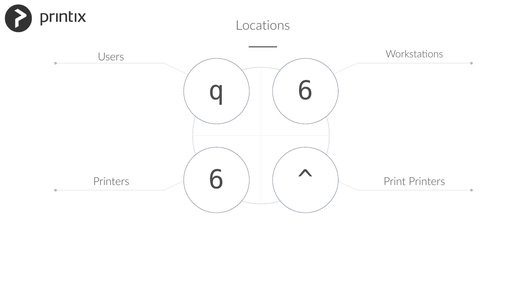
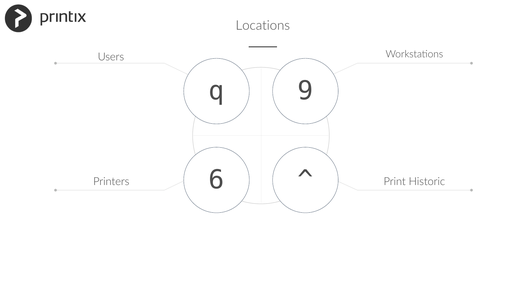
q 6: 6 -> 9 (305, 91)
Print Printers: Printers -> Historic (427, 182)
